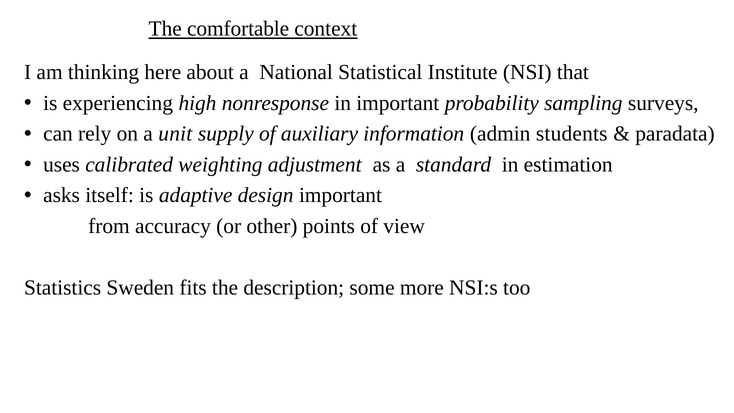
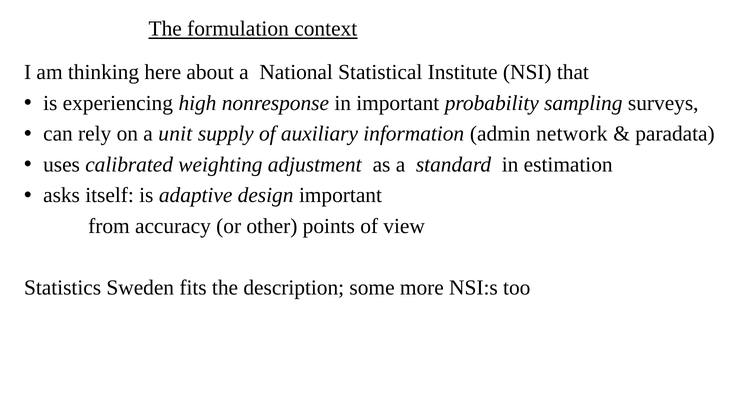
comfortable: comfortable -> formulation (238, 29)
students: students -> network (572, 134)
